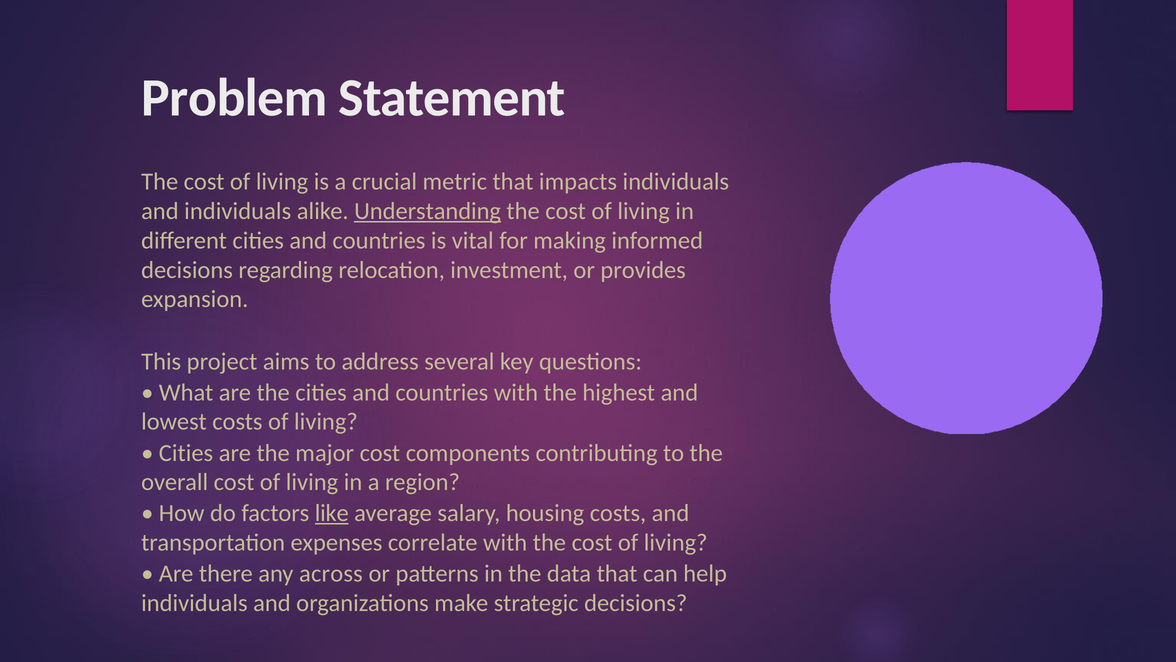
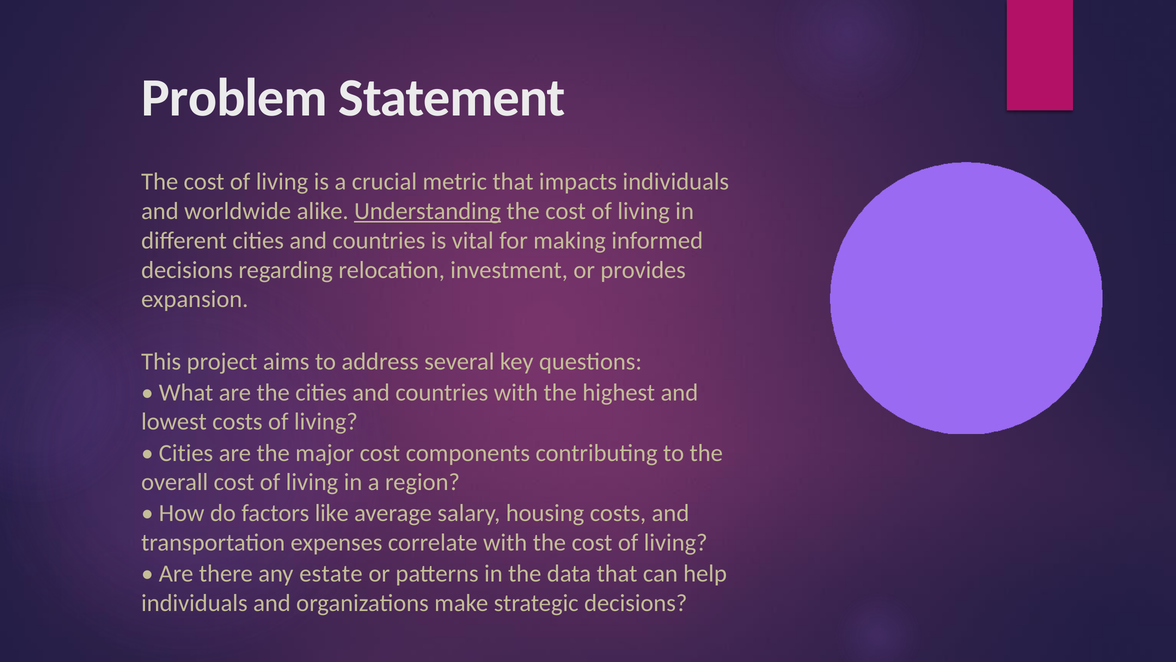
and individuals: individuals -> worldwide (238, 211)
like underline: present -> none (332, 513)
across: across -> estate (331, 573)
